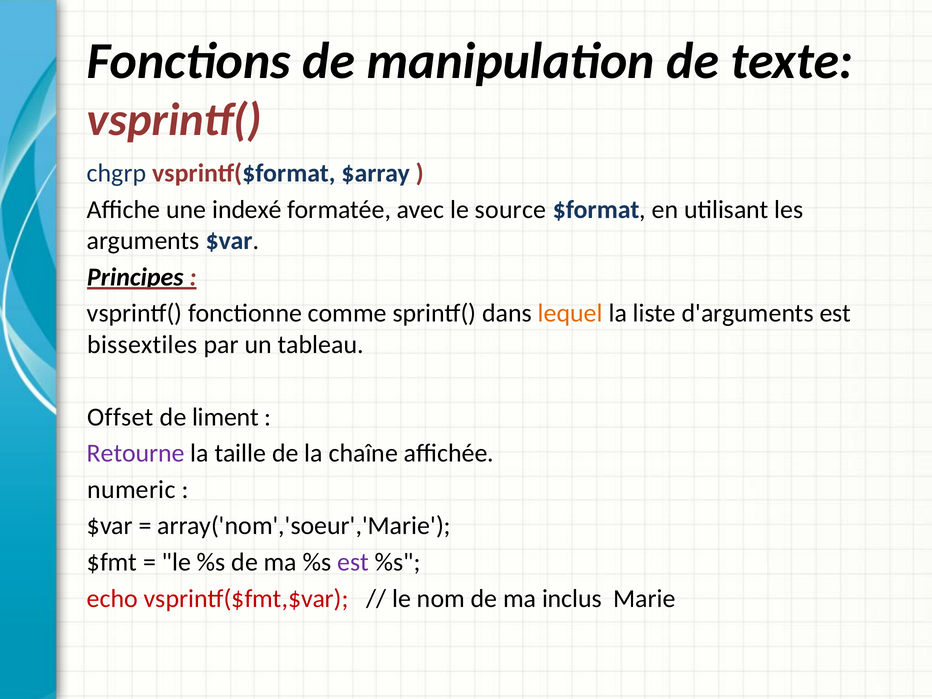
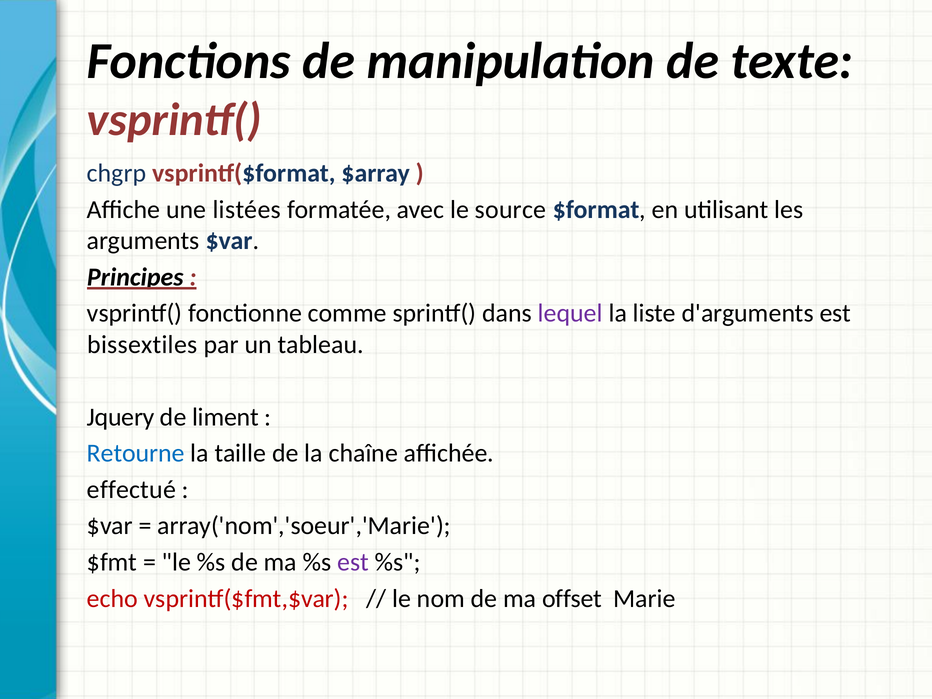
indexé: indexé -> listées (247, 210)
lequel colour: orange -> purple (570, 313)
Offset: Offset -> Jquery (121, 417)
Retourne colour: purple -> blue (136, 453)
numeric: numeric -> effectué (131, 490)
inclus: inclus -> offset (572, 598)
